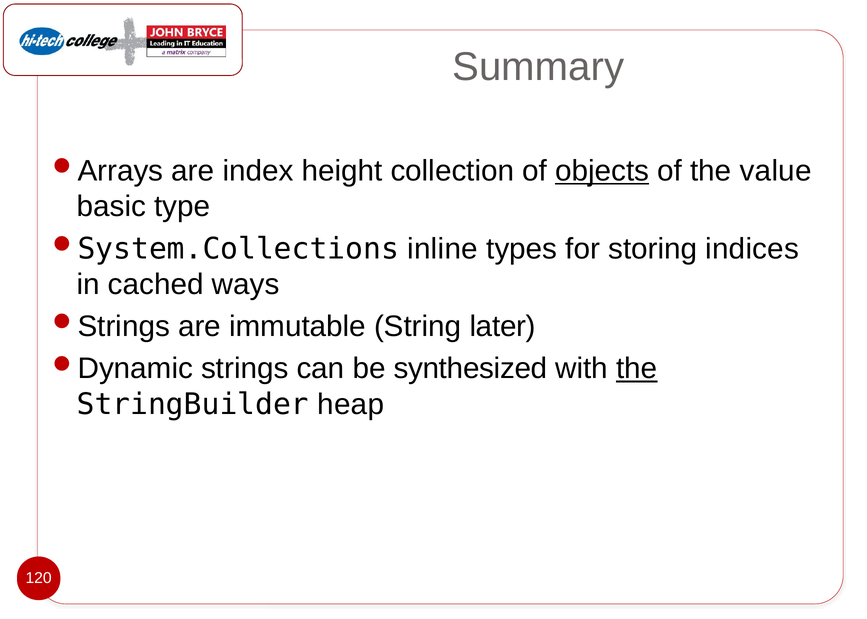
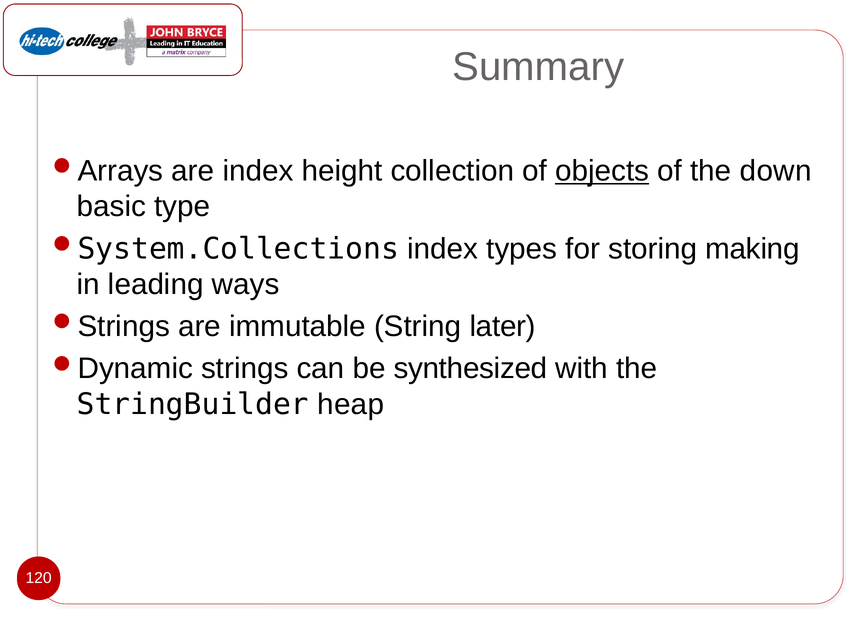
value: value -> down (776, 171)
inline: inline -> index (443, 249)
indices: indices -> making (752, 249)
cached: cached -> leading (156, 285)
the underline: present -> none (637, 369)
